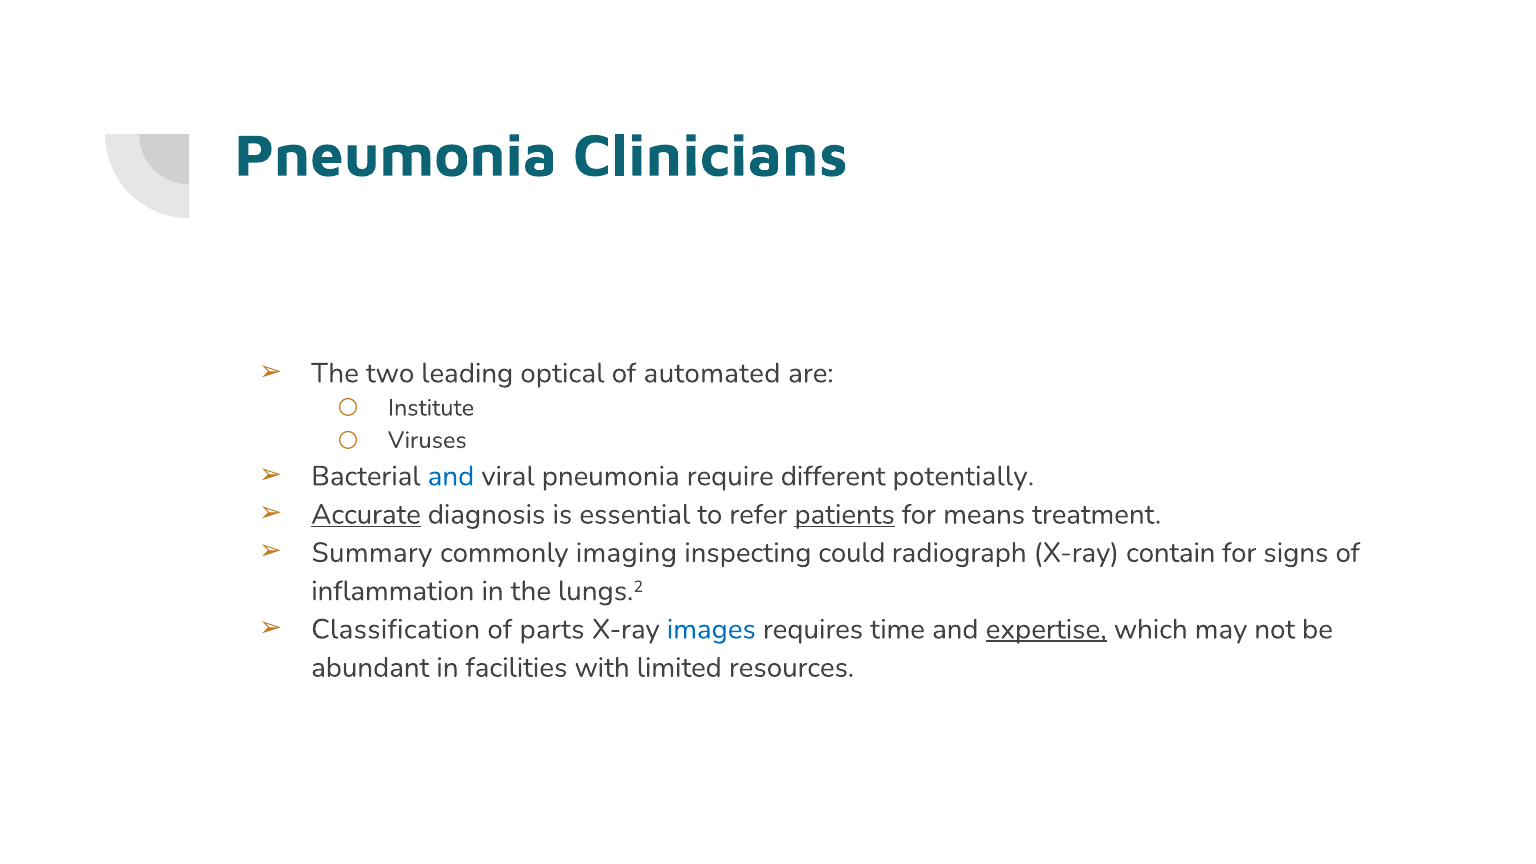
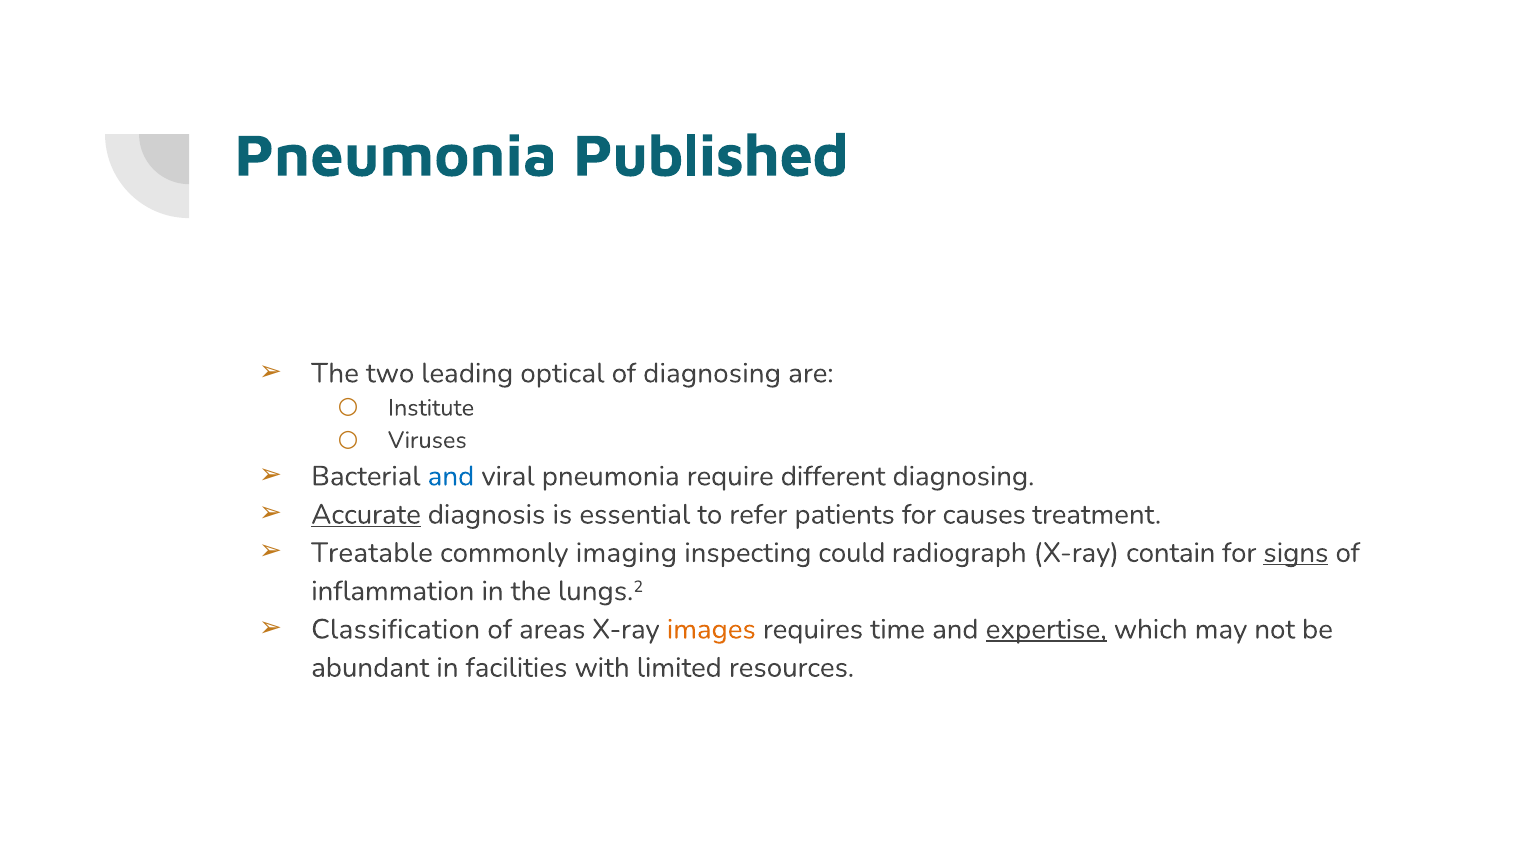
Clinicians: Clinicians -> Published (711, 156)
of automated: automated -> diagnosing (712, 373)
different potentially: potentially -> diagnosing (963, 476)
patients underline: present -> none (845, 514)
means: means -> causes (984, 514)
Summary: Summary -> Treatable (372, 553)
signs underline: none -> present (1296, 553)
parts: parts -> areas (552, 629)
images colour: blue -> orange (711, 629)
